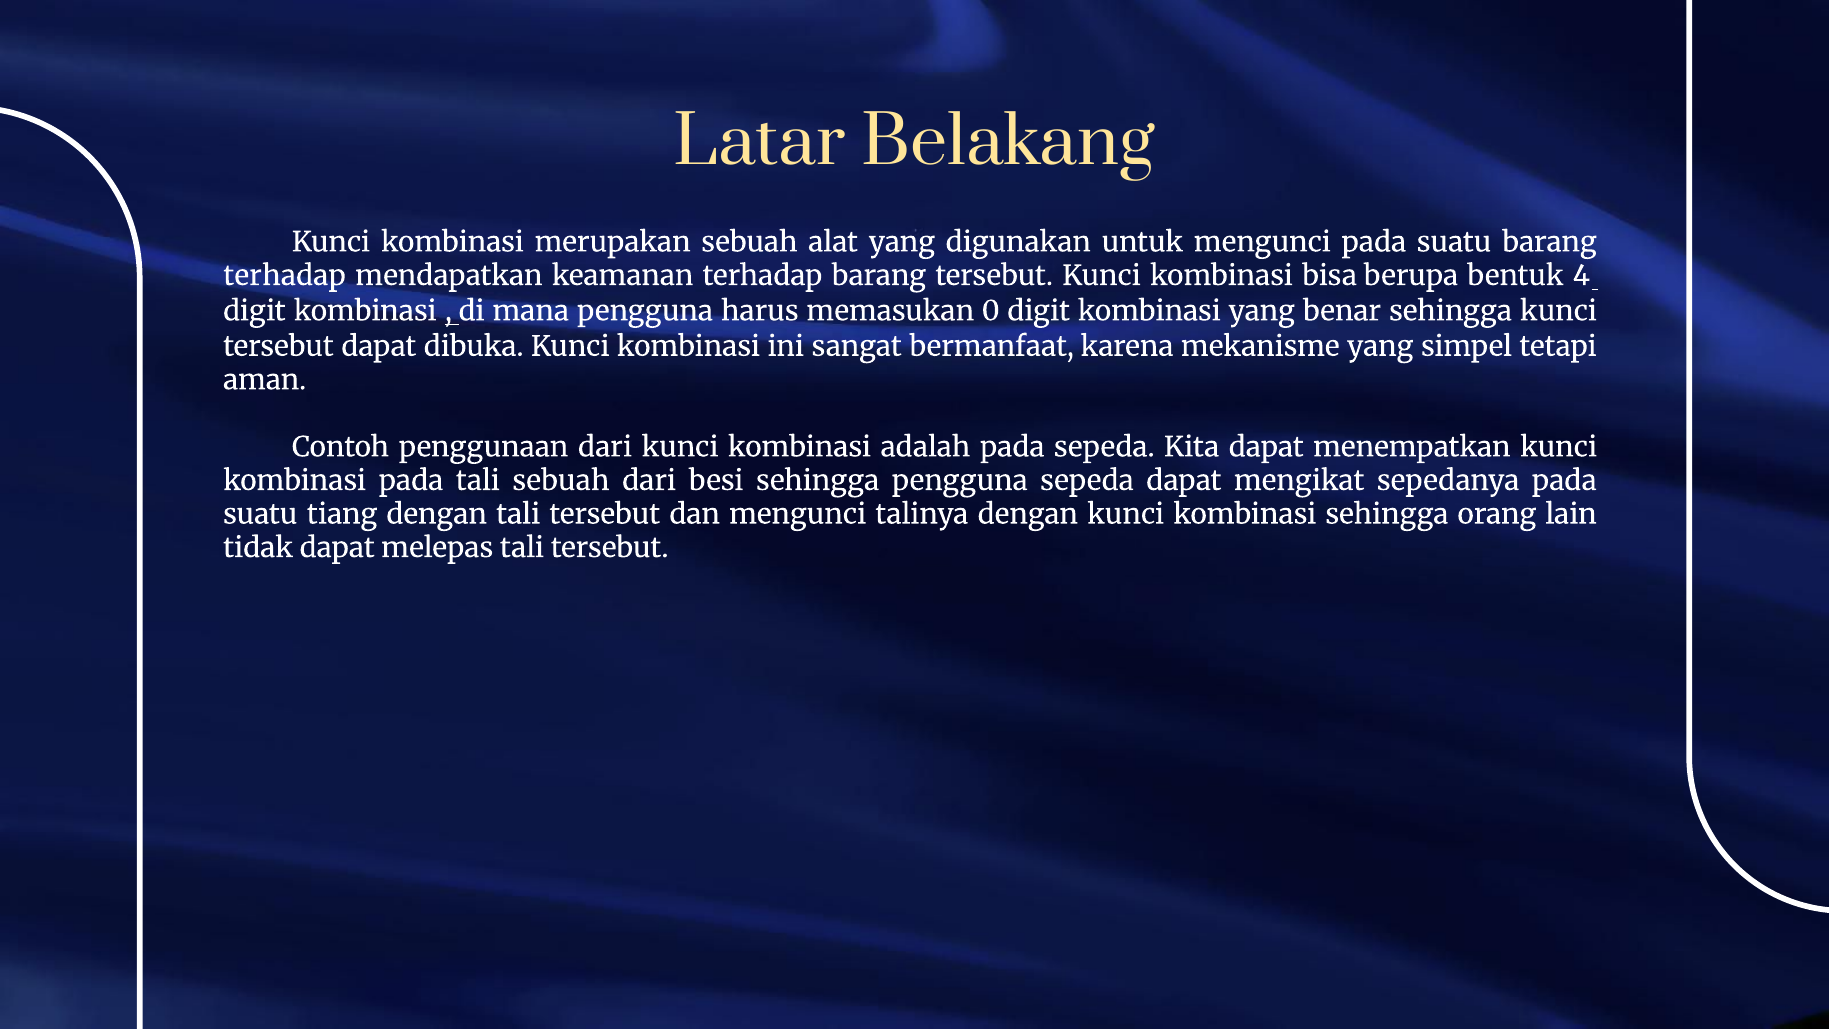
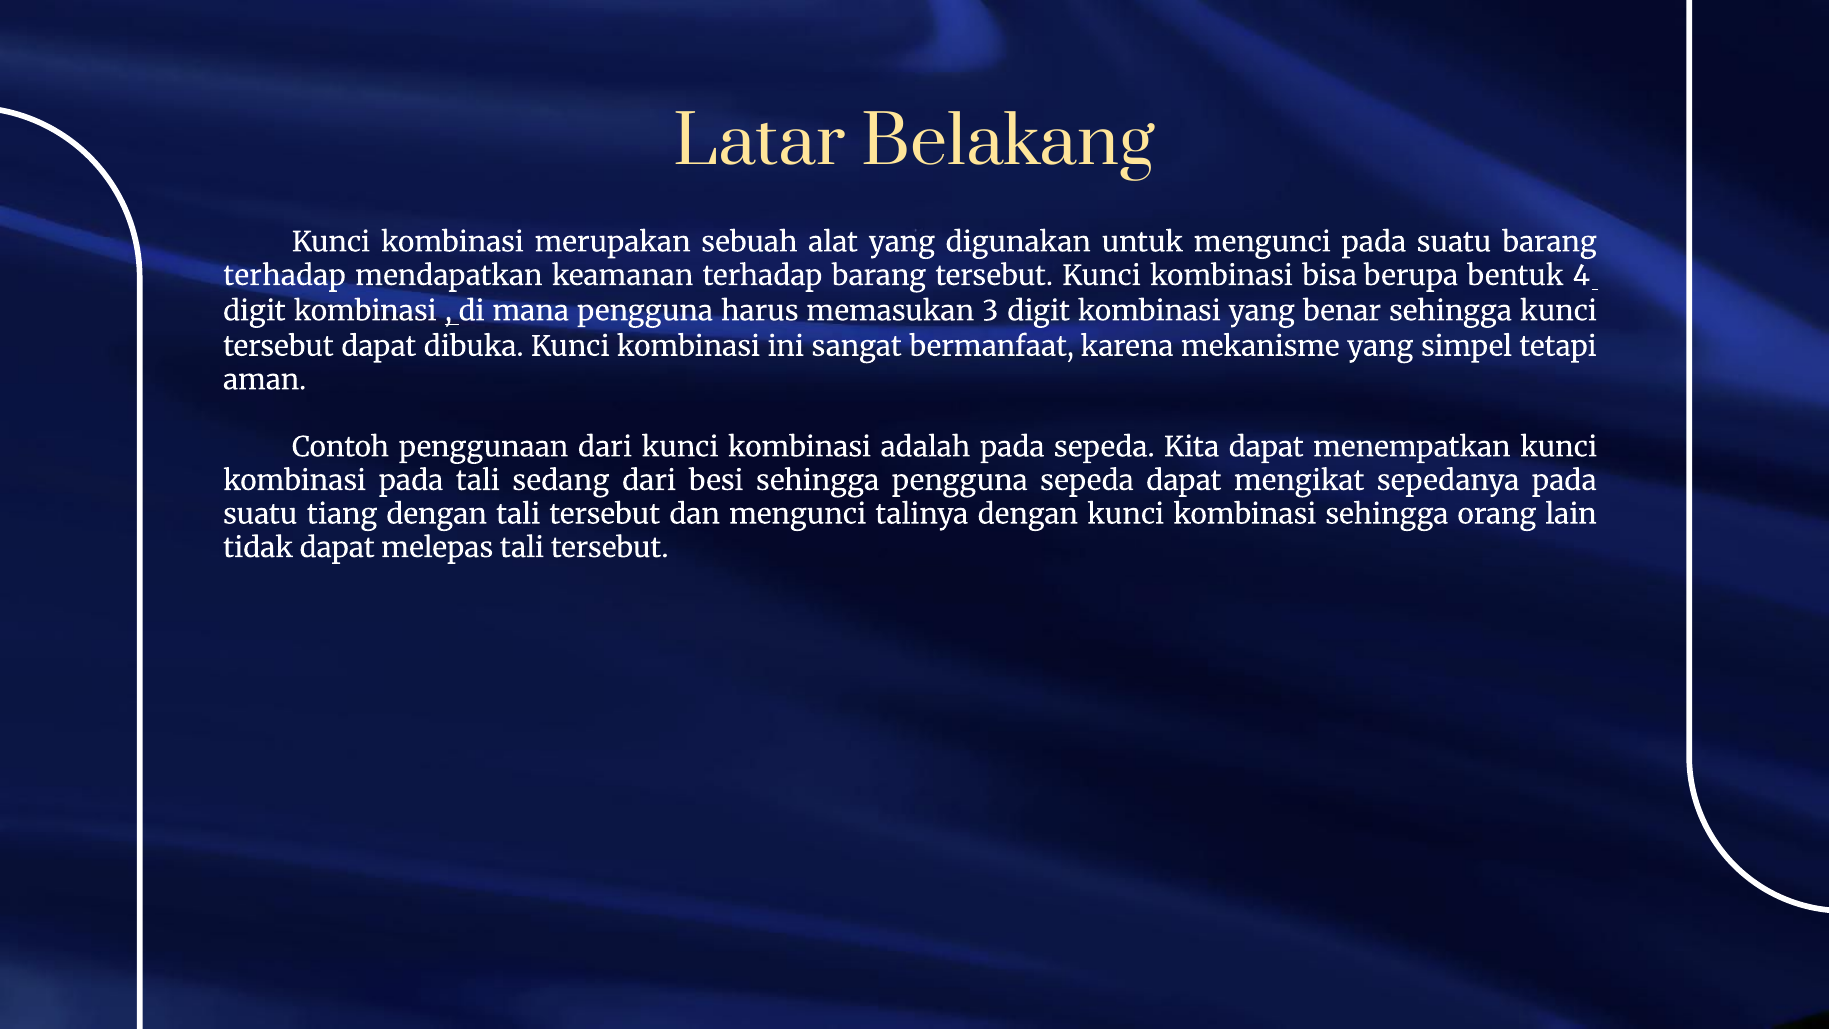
0: 0 -> 3 (990, 311)
tali sebuah: sebuah -> sedang (561, 481)
